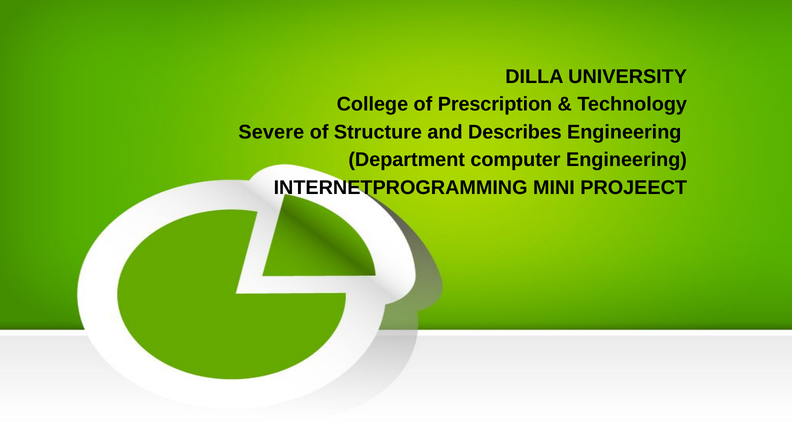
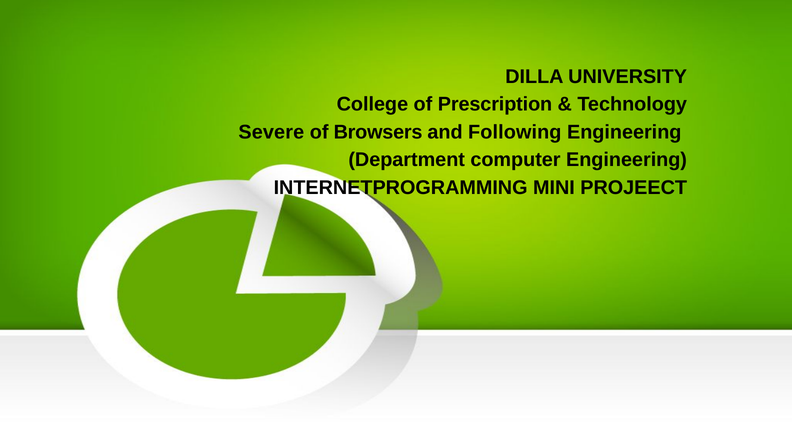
Structure: Structure -> Browsers (378, 132)
Describes: Describes -> Following (515, 132)
